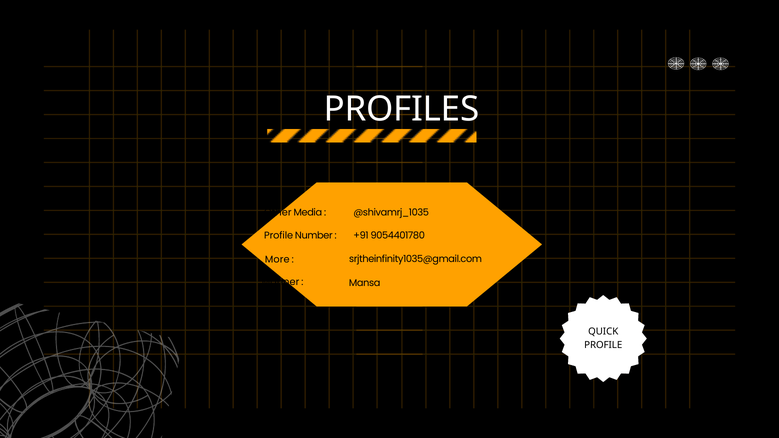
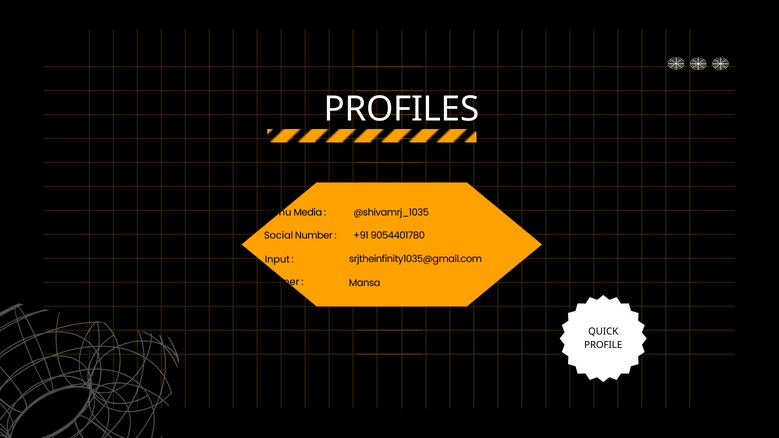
Other: Other -> Menu (278, 213)
Profile: Profile -> Social (279, 236)
More: More -> Input (277, 260)
